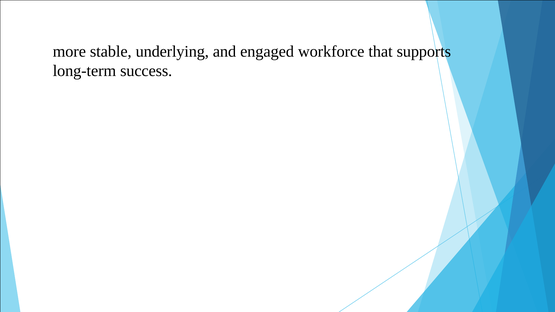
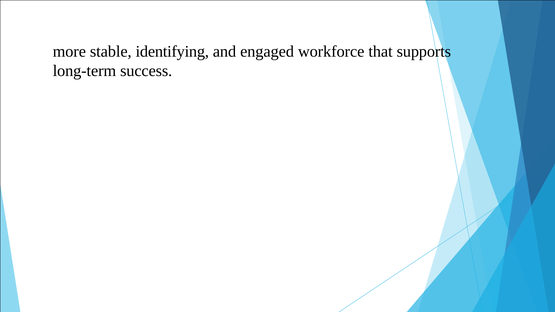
underlying: underlying -> identifying (172, 51)
